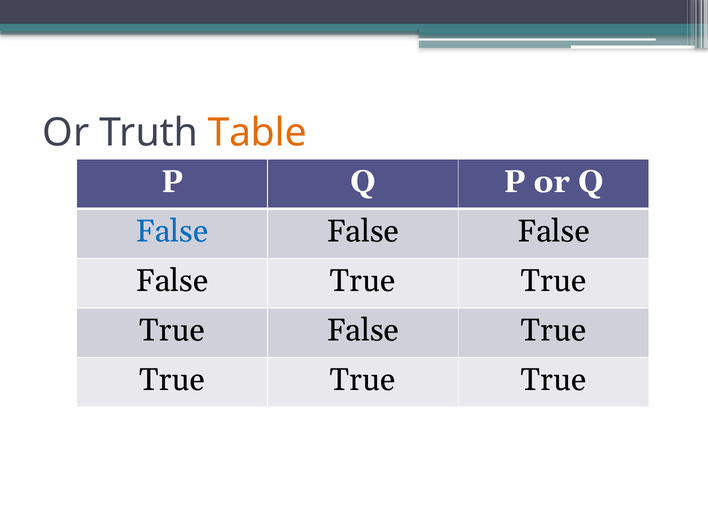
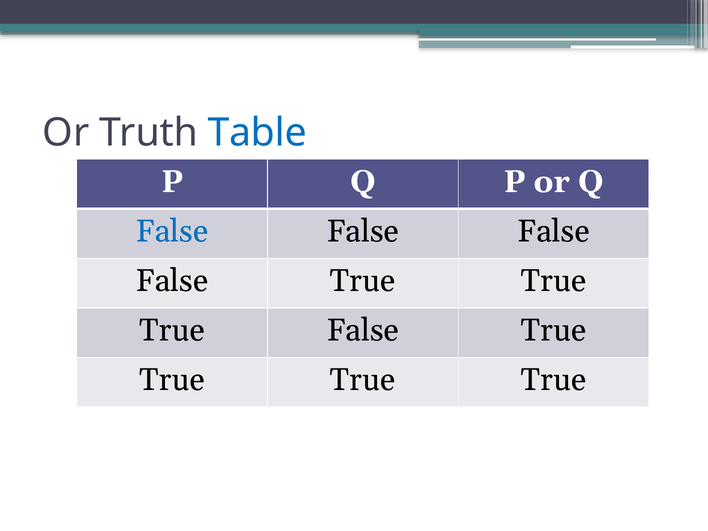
Table colour: orange -> blue (257, 133)
